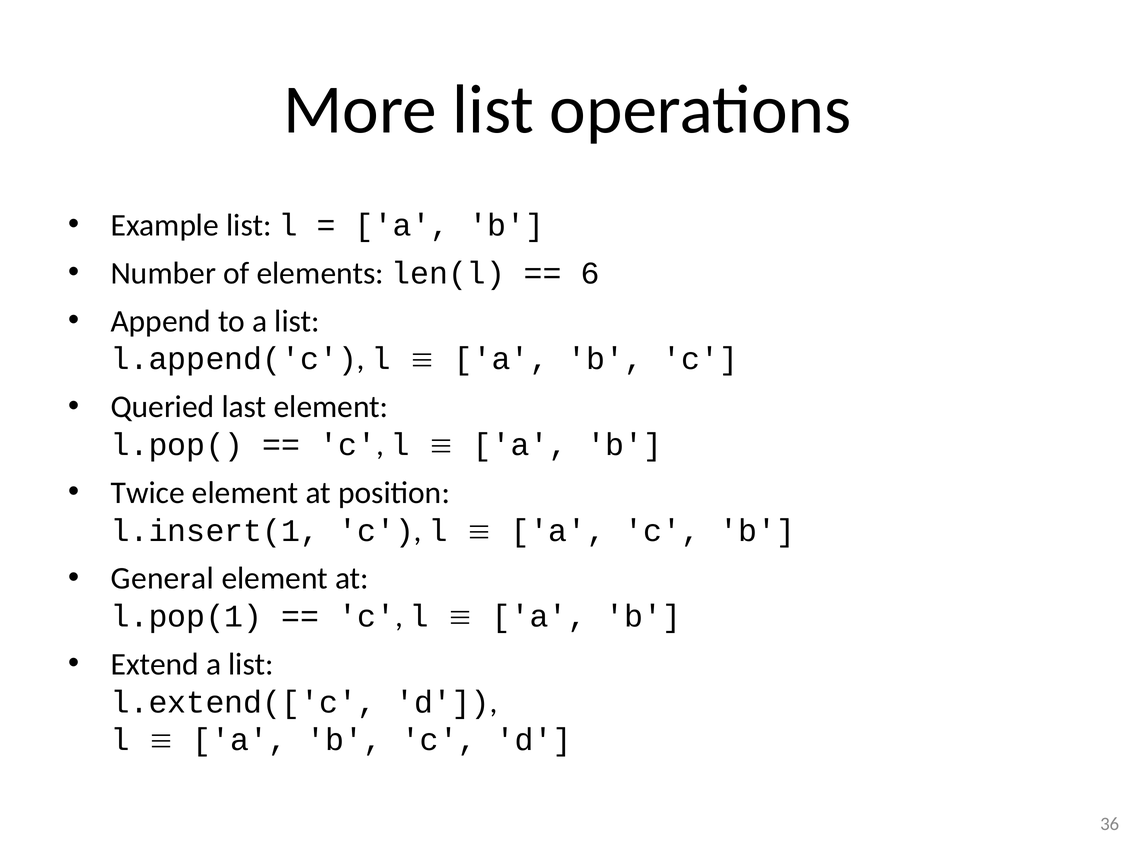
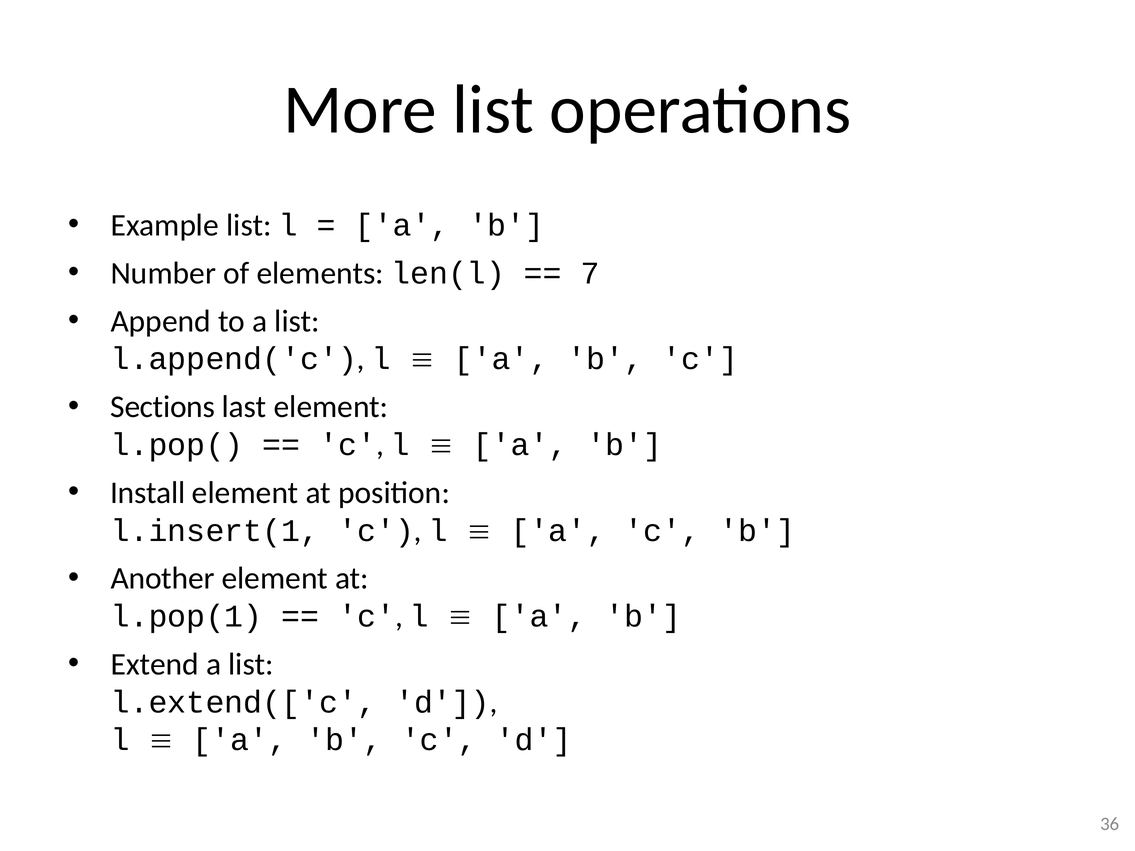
6: 6 -> 7 (590, 273)
Queried: Queried -> Sections (163, 407)
Twice: Twice -> Install (148, 493)
General: General -> Another (163, 579)
